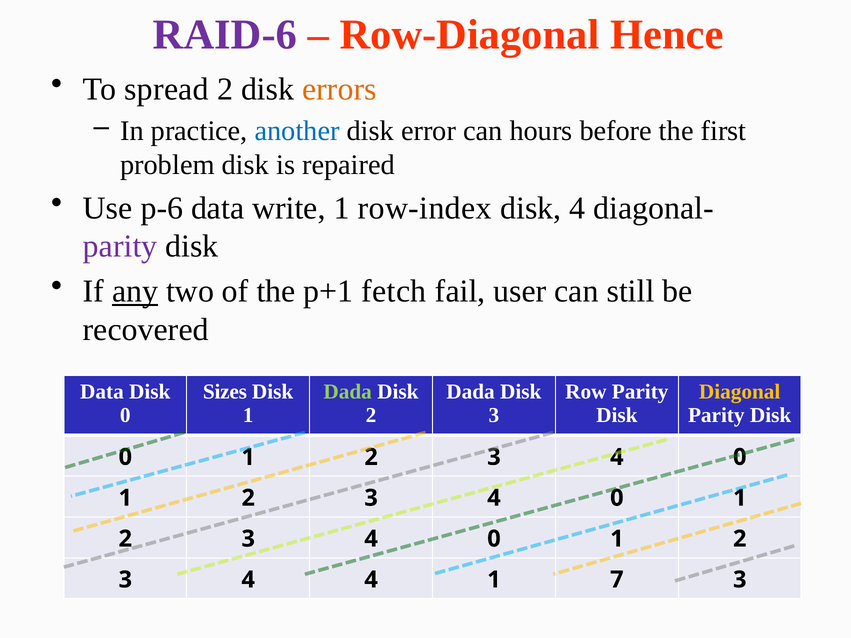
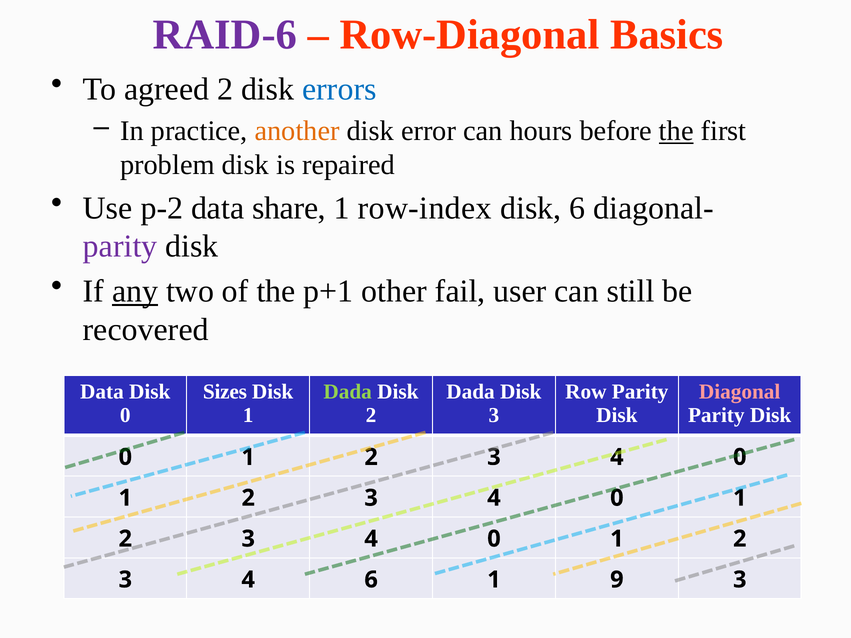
Hence: Hence -> Basics (667, 35)
spread: spread -> agreed (167, 89)
errors colour: orange -> blue (339, 89)
another colour: blue -> orange (297, 131)
the underline: none -> present (676, 131)
p-6: p-6 -> p-2 (162, 208)
write: write -> share (289, 208)
disk 4: 4 -> 6 (577, 208)
fetch: fetch -> other (394, 291)
Diagonal colour: yellow -> pink (740, 392)
4 4: 4 -> 6 (371, 580)
7: 7 -> 9 (617, 580)
